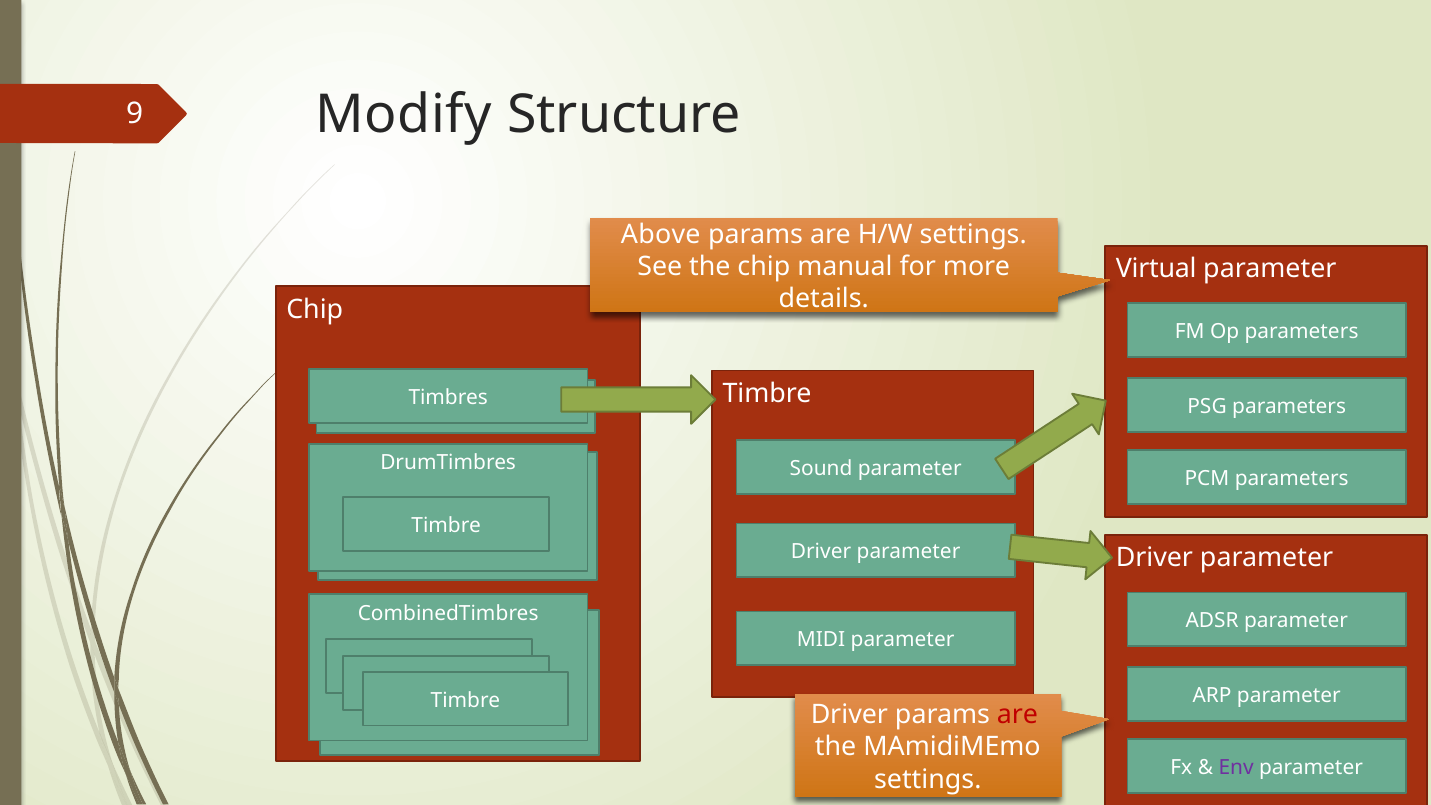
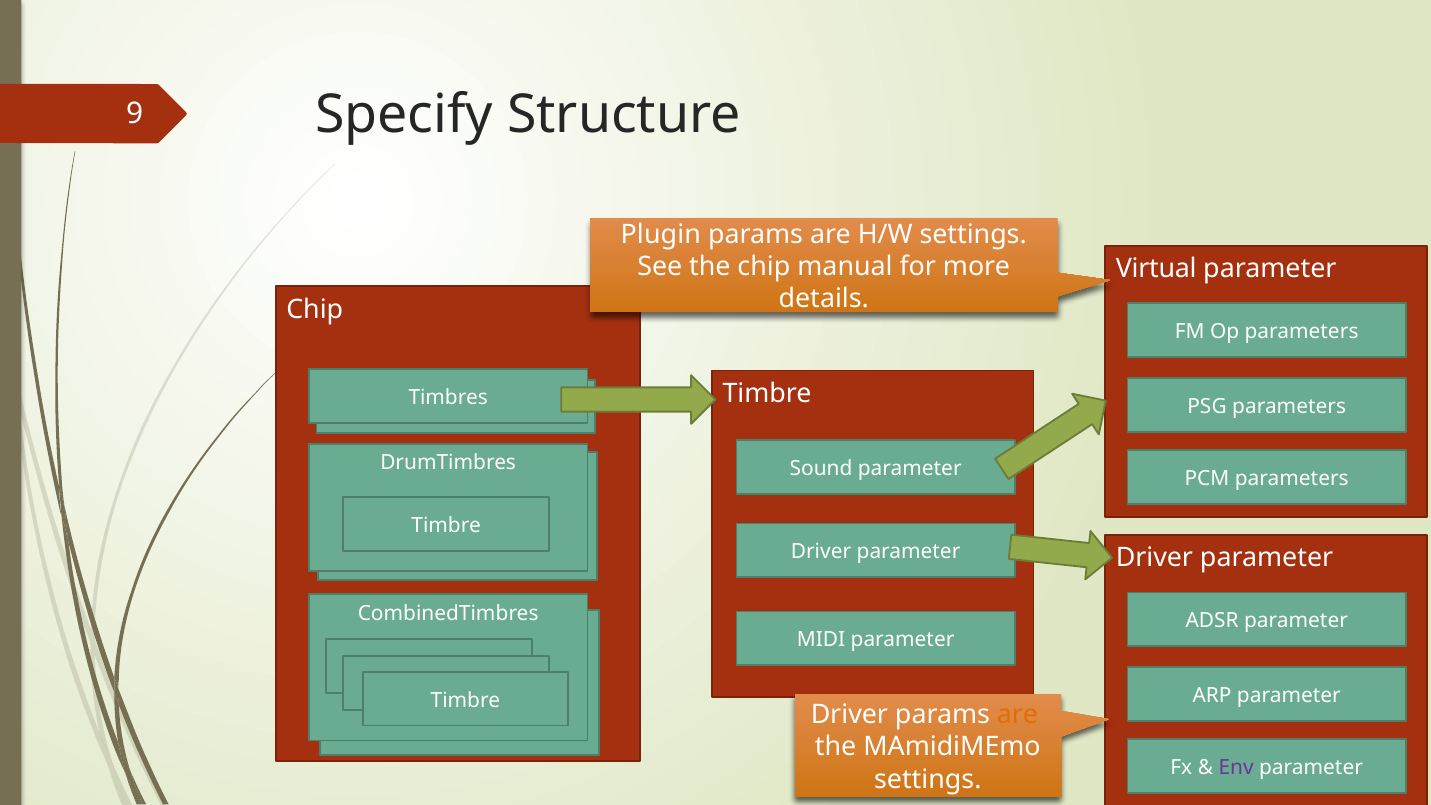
Modify: Modify -> Specify (404, 115)
Above: Above -> Plugin (661, 234)
are colour: red -> orange (1017, 715)
